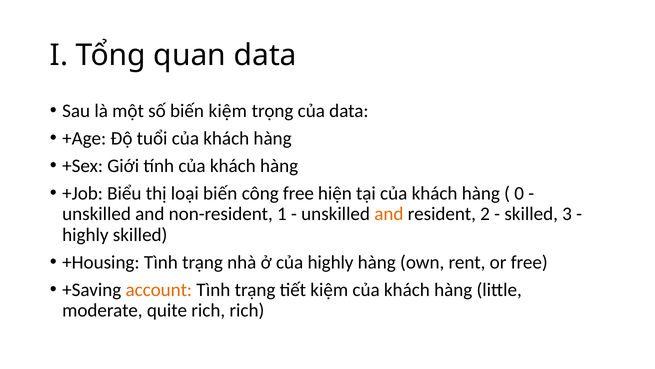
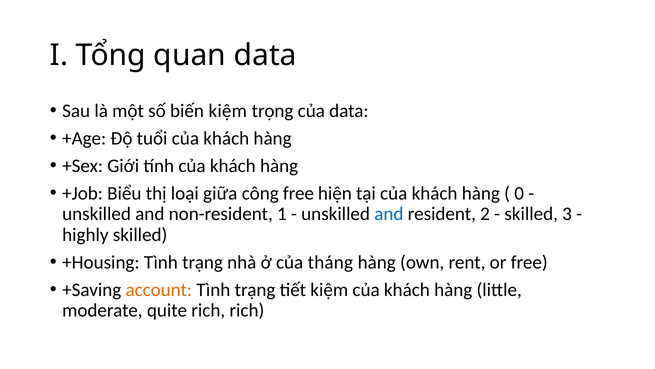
loại biến: biến -> giữa (220, 193)
and colour: orange -> blue (389, 214)
của highly: highly -> tháng (330, 262)
